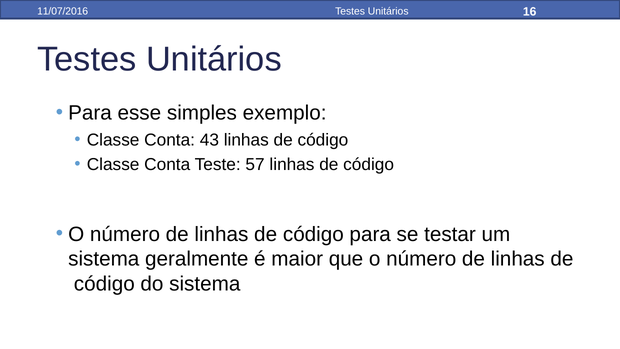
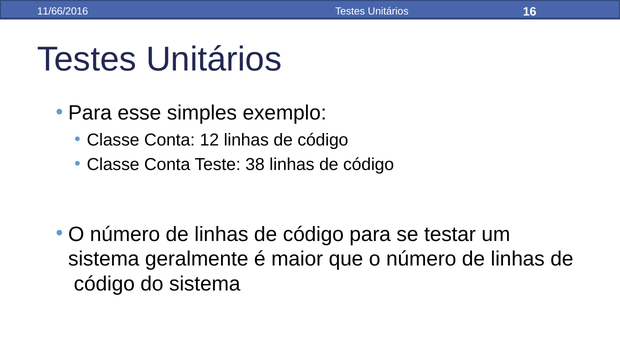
11/07/2016: 11/07/2016 -> 11/66/2016 (63, 12)
43: 43 -> 12 (209, 140)
57: 57 -> 38 (255, 165)
